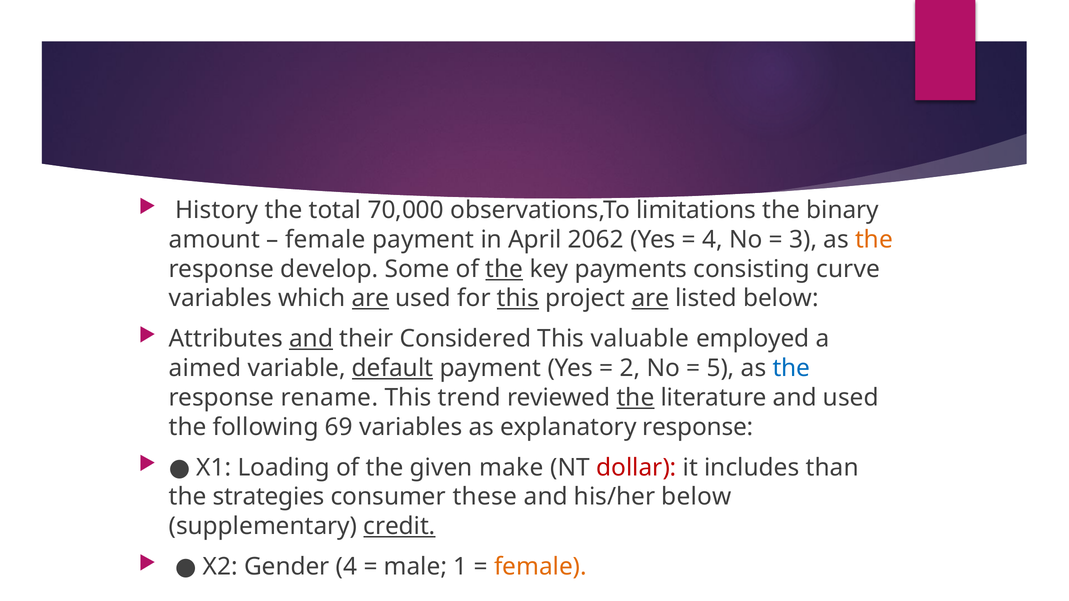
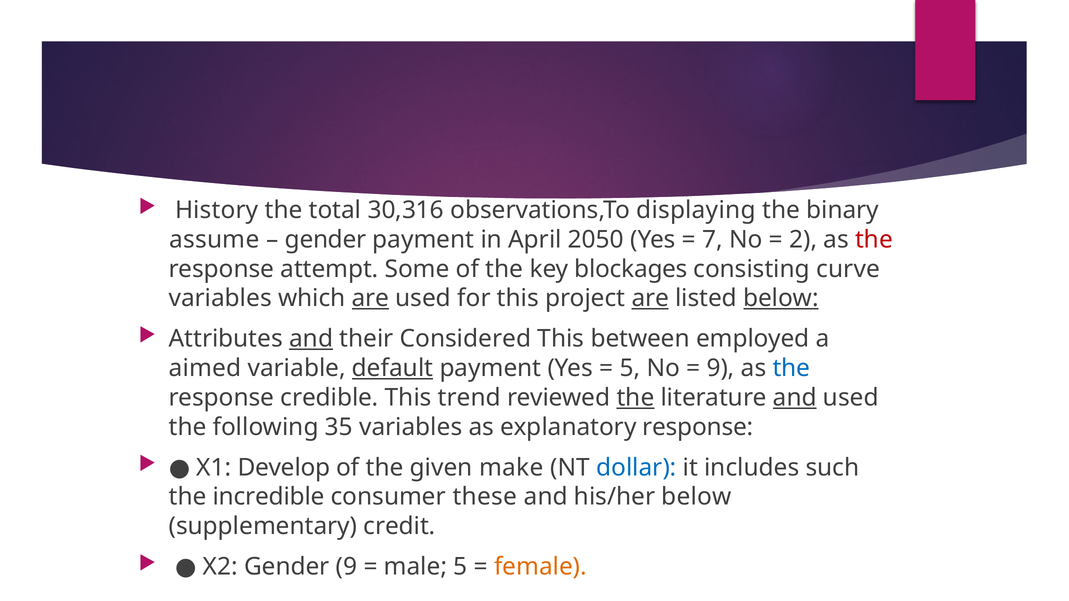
70,000: 70,000 -> 30,316 (406, 210)
limitations: limitations -> displaying (696, 210)
amount: amount -> assume (214, 240)
female: female -> gender (326, 240)
2062: 2062 -> 2050 (596, 240)
4: 4 -> 7 (713, 240)
3: 3 -> 2 (803, 240)
the colour: orange -> red (874, 240)
develop: develop -> attempt (330, 269)
the underline: present -> none (504, 269)
payments: payments -> blockages (631, 269)
this underline: present -> none (518, 299)
below underline: none -> present (781, 299)
valuable: valuable -> between (640, 339)
2: 2 -> 5 (630, 368)
5: 5 -> 9 (721, 368)
rename: rename -> credible (330, 398)
and underline: none -> present (795, 398)
69: 69 -> 35 (339, 427)
Loading: Loading -> Develop (284, 468)
dollar colour: red -> blue (636, 468)
than: than -> such (832, 468)
strategies: strategies -> incredible (269, 497)
credit underline: present -> none (399, 527)
Gender 4: 4 -> 9 (347, 567)
male 1: 1 -> 5 (460, 567)
